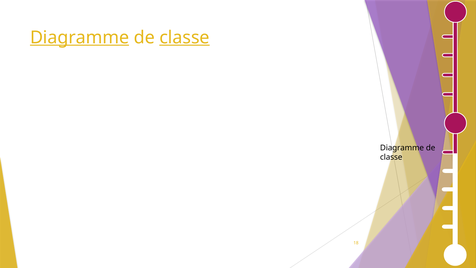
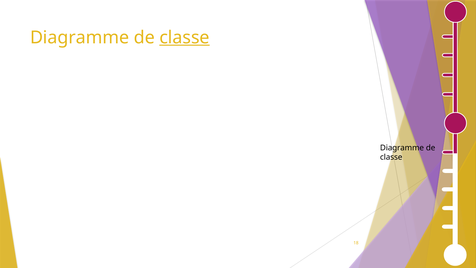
Diagramme underline: present -> none (80, 38)
